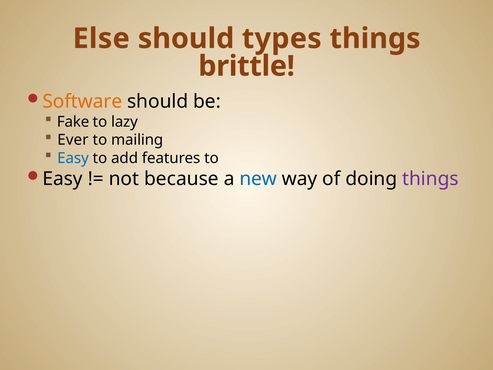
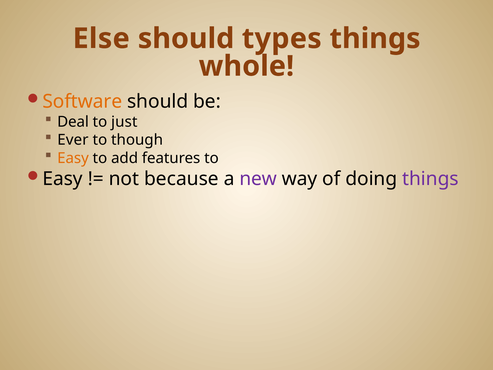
brittle: brittle -> whole (246, 66)
Fake: Fake -> Deal (73, 122)
lazy: lazy -> just (124, 122)
mailing: mailing -> though (137, 140)
Easy colour: blue -> orange (73, 158)
new colour: blue -> purple (258, 179)
